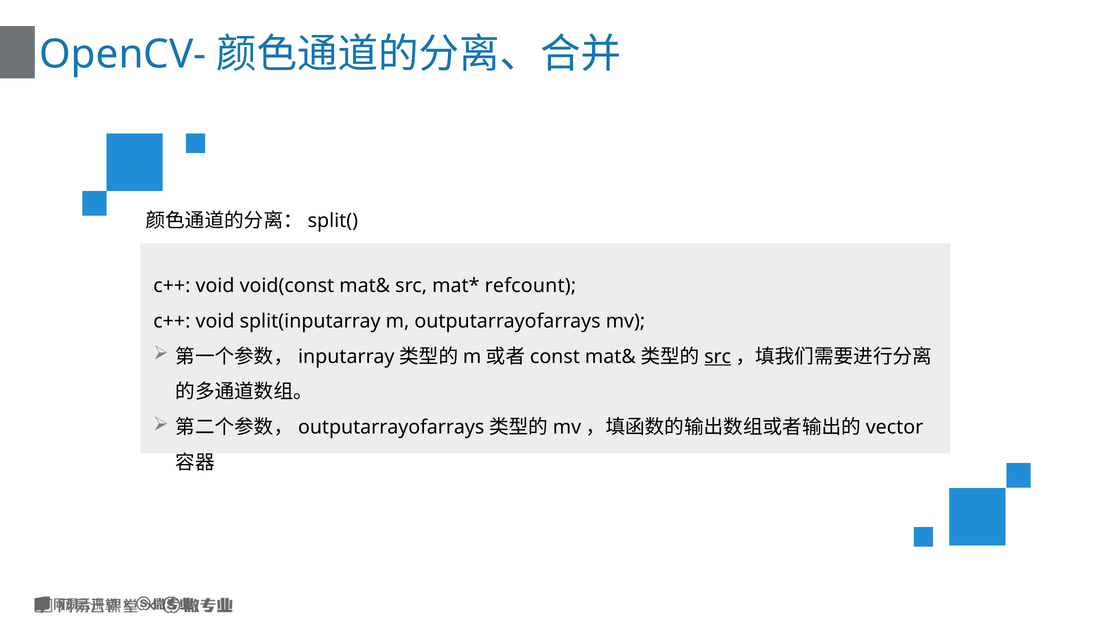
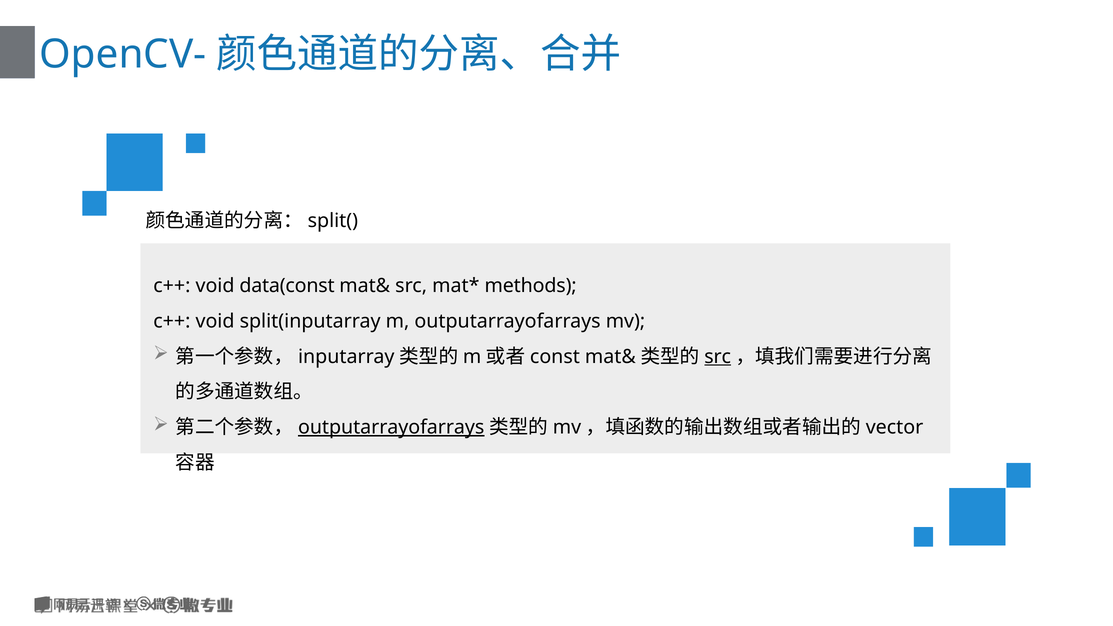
void(const: void(const -> data(const (287, 286)
refcount: refcount -> methods (531, 286)
outputarrayofarrays underline: none -> present (391, 427)
